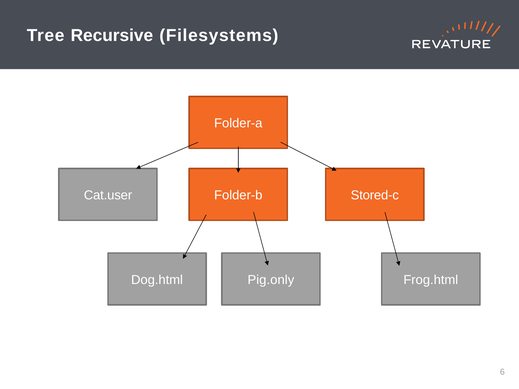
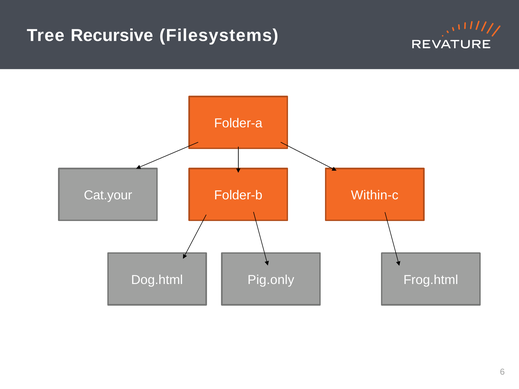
Cat.user: Cat.user -> Cat.your (108, 196)
Stored-c: Stored-c -> Within-c (375, 196)
